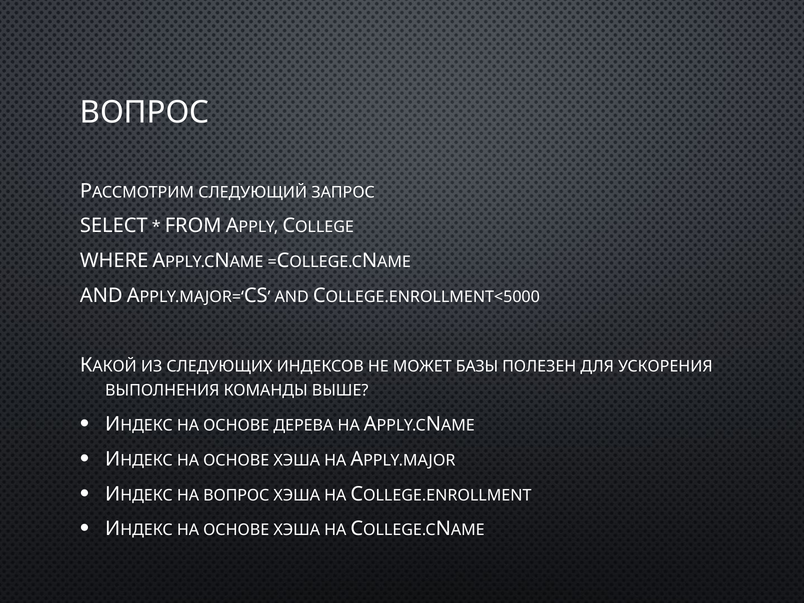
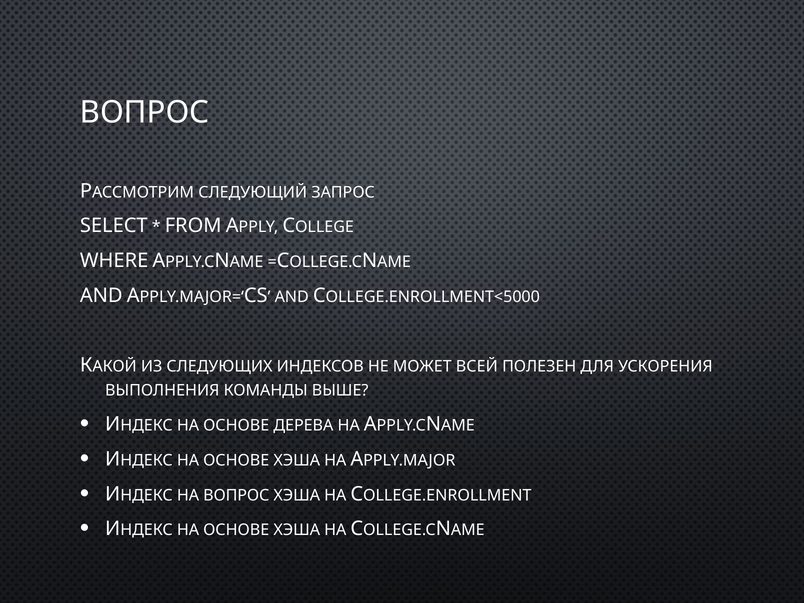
БАЗЫ: БАЗЫ -> ВСЕЙ (477, 367)
